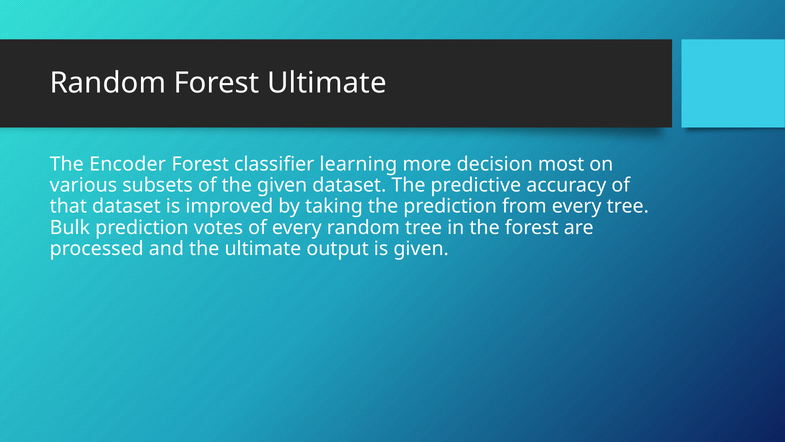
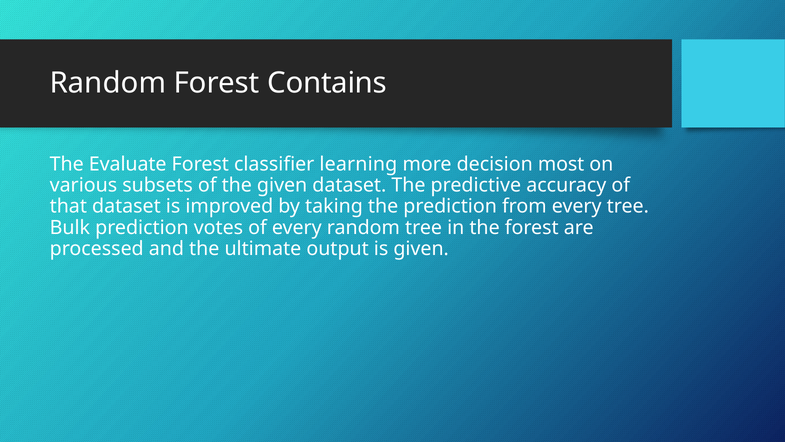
Forest Ultimate: Ultimate -> Contains (327, 83)
Encoder: Encoder -> Evaluate (128, 164)
